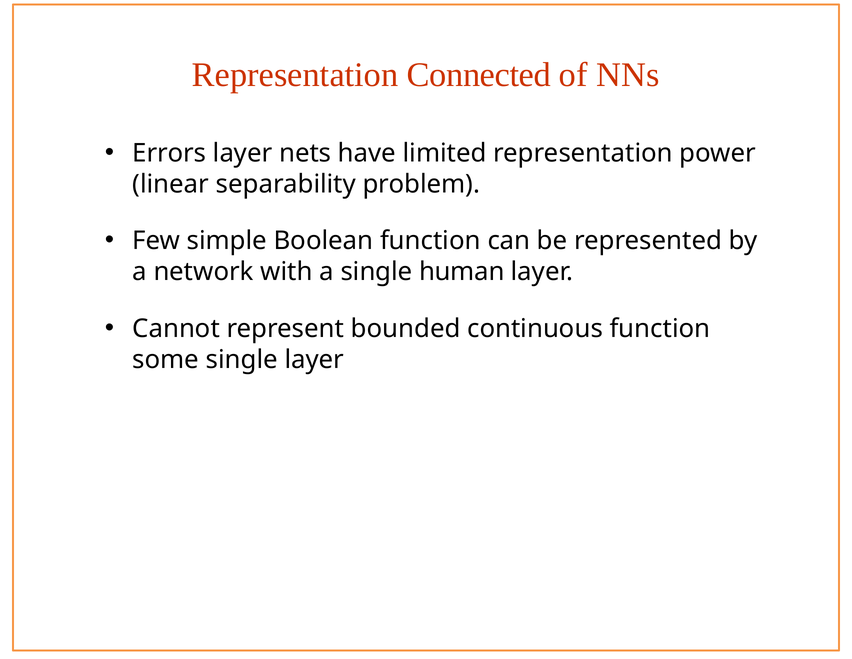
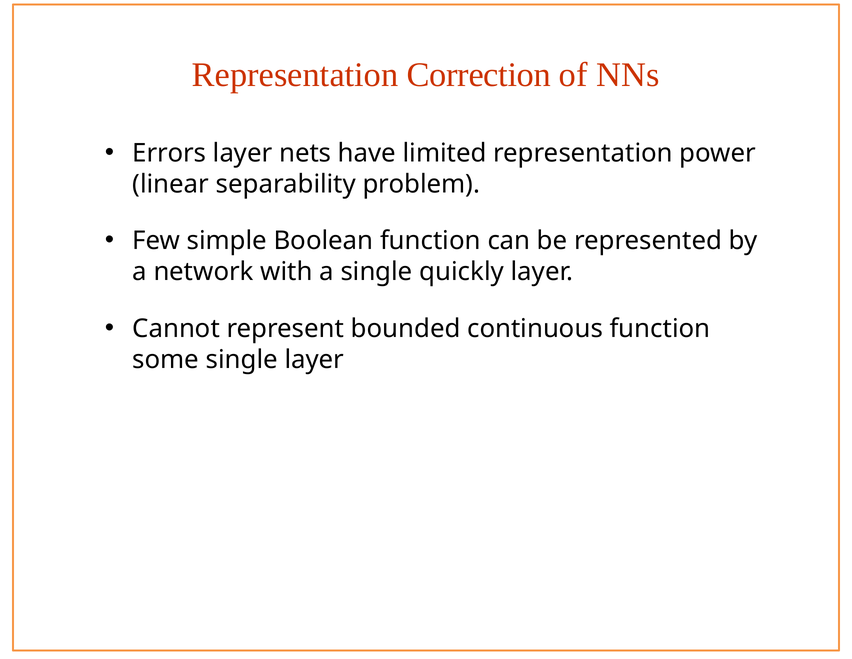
Connected: Connected -> Correction (479, 75)
human: human -> quickly (462, 272)
